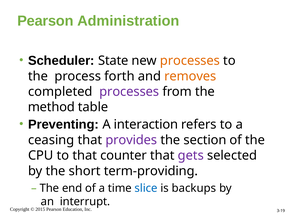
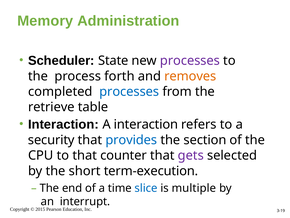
Pearson: Pearson -> Memory (45, 21)
processes colour: orange -> purple (190, 61)
processes colour: purple -> blue (129, 91)
method: method -> retrieve (51, 107)
Preventing: Preventing -> Interaction (63, 124)
ceasing: ceasing -> security (51, 140)
provides colour: purple -> blue (131, 140)
term-providing: term-providing -> term-execution (151, 171)
backups: backups -> multiple (194, 188)
